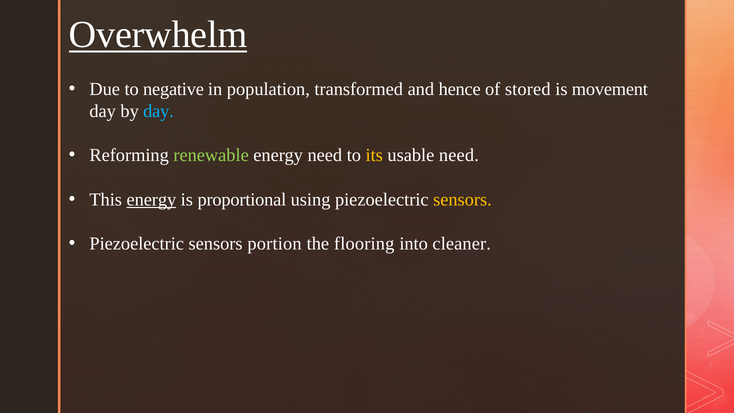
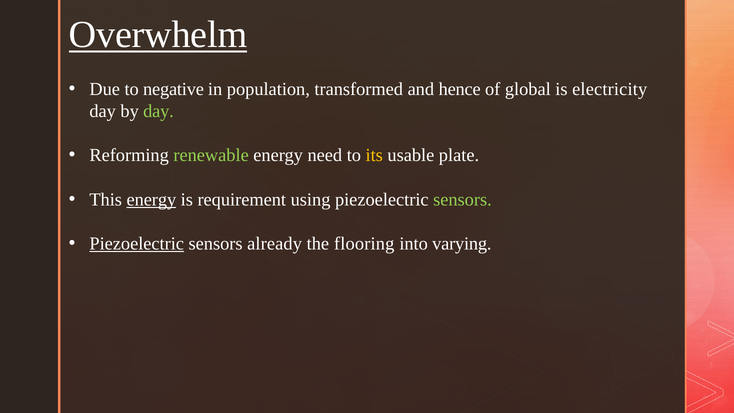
stored: stored -> global (528, 89)
movement: movement -> electricity (610, 89)
day colour: light blue -> light green (158, 111)
usable need: need -> plate (459, 155)
proportional: proportional -> requirement (242, 199)
sensors colour: yellow -> light green (462, 199)
Piezoelectric underline: none -> present (137, 243)
portion: portion -> already (275, 243)
cleaner: cleaner -> varying (462, 243)
